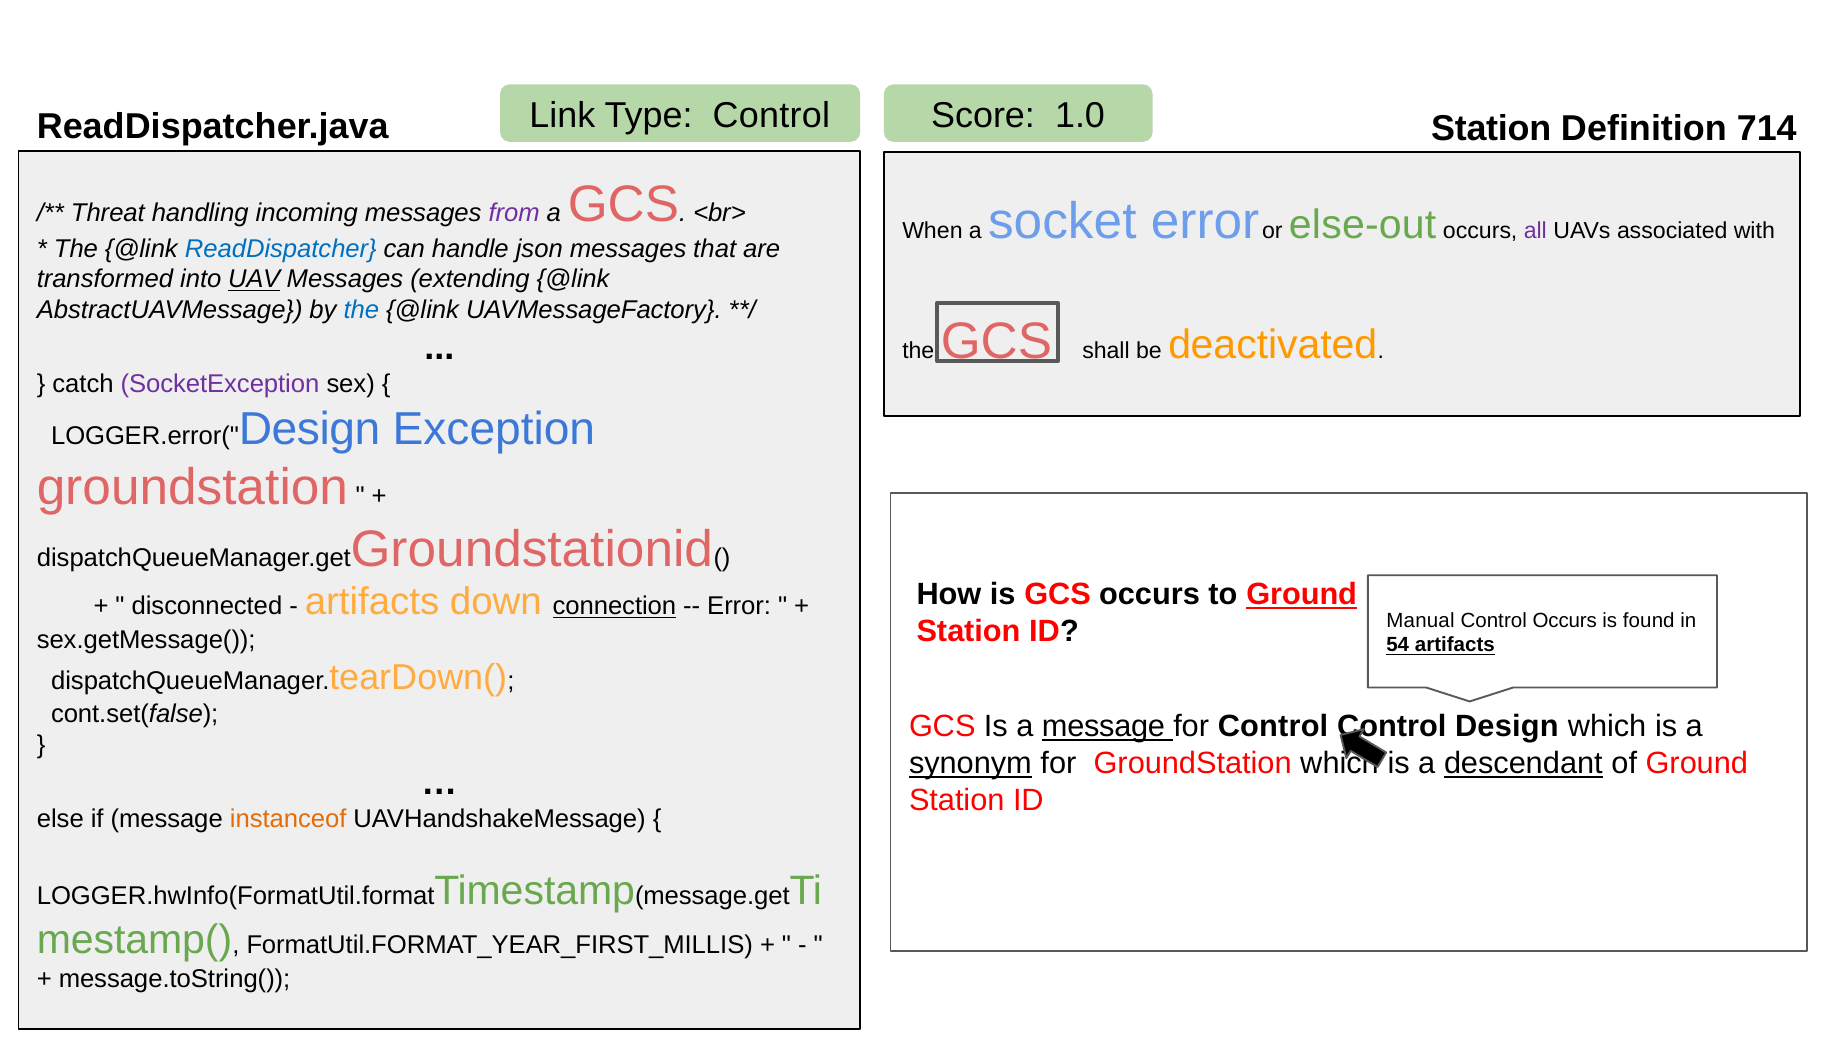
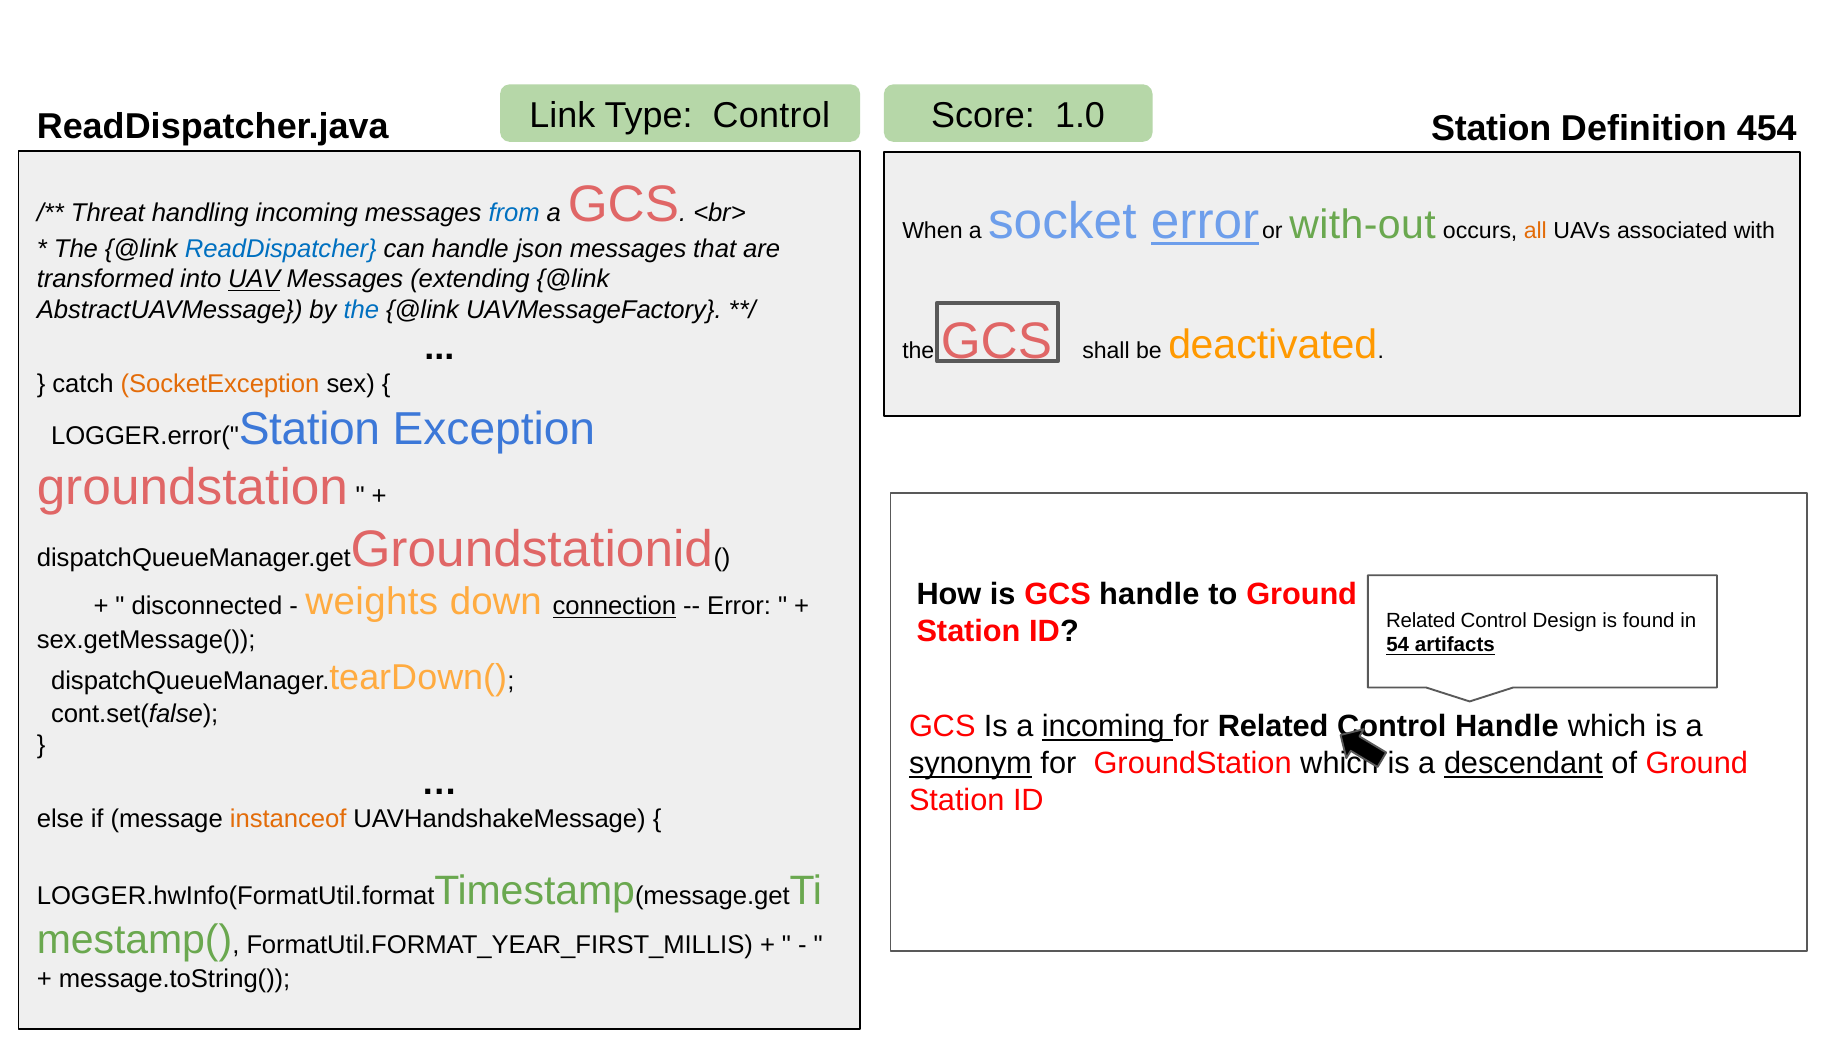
714: 714 -> 454 (1767, 129)
from colour: purple -> blue (514, 213)
error underline: none -> present (1205, 221)
else-out: else-out -> with-out (1363, 225)
all colour: purple -> orange (1535, 231)
SocketException colour: purple -> orange (220, 384)
Design: Design -> Station (309, 429)
GCS occurs: occurs -> handle (1149, 595)
Ground underline: present -> none (1302, 595)
artifacts: artifacts -> weights (372, 602)
Manual: Manual -> Related (1421, 620)
Control Occurs: Occurs -> Design (1565, 620)
a message: message -> incoming (1103, 727)
for Control: Control -> Related (1273, 727)
Design: Design -> Handle (1507, 727)
